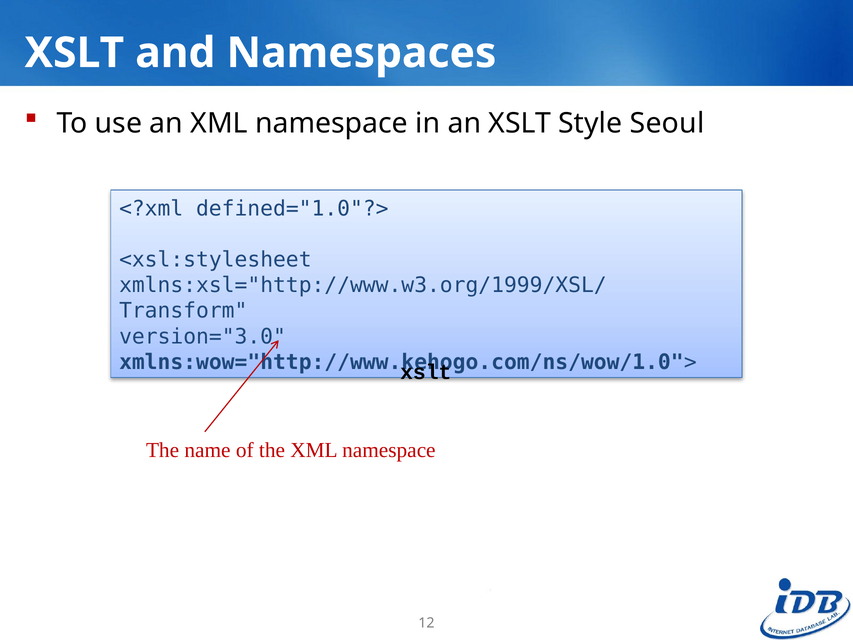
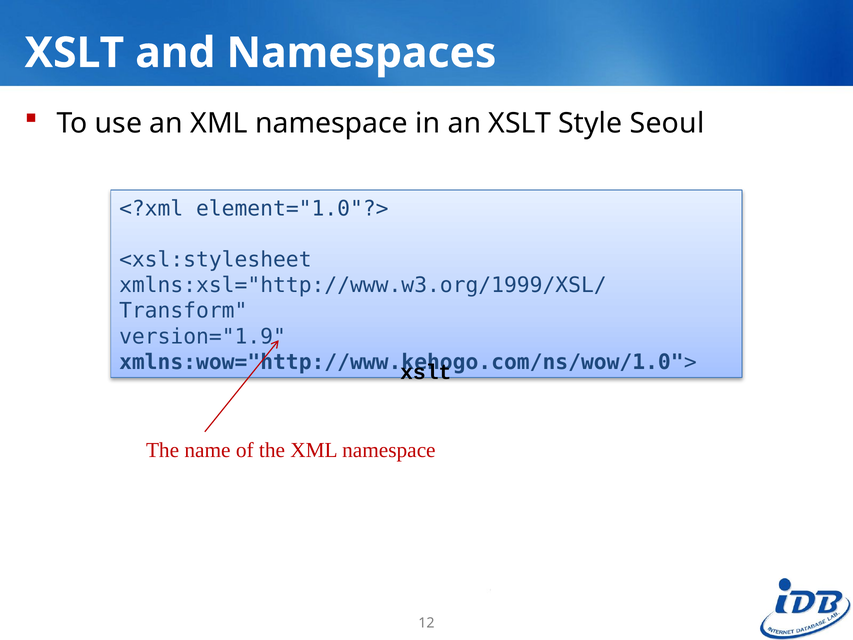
defined="1.0"?>: defined="1.0"?> -> element="1.0"?> (292, 208)
version="3.0: version="3.0 -> version="1.9 (203, 336)
